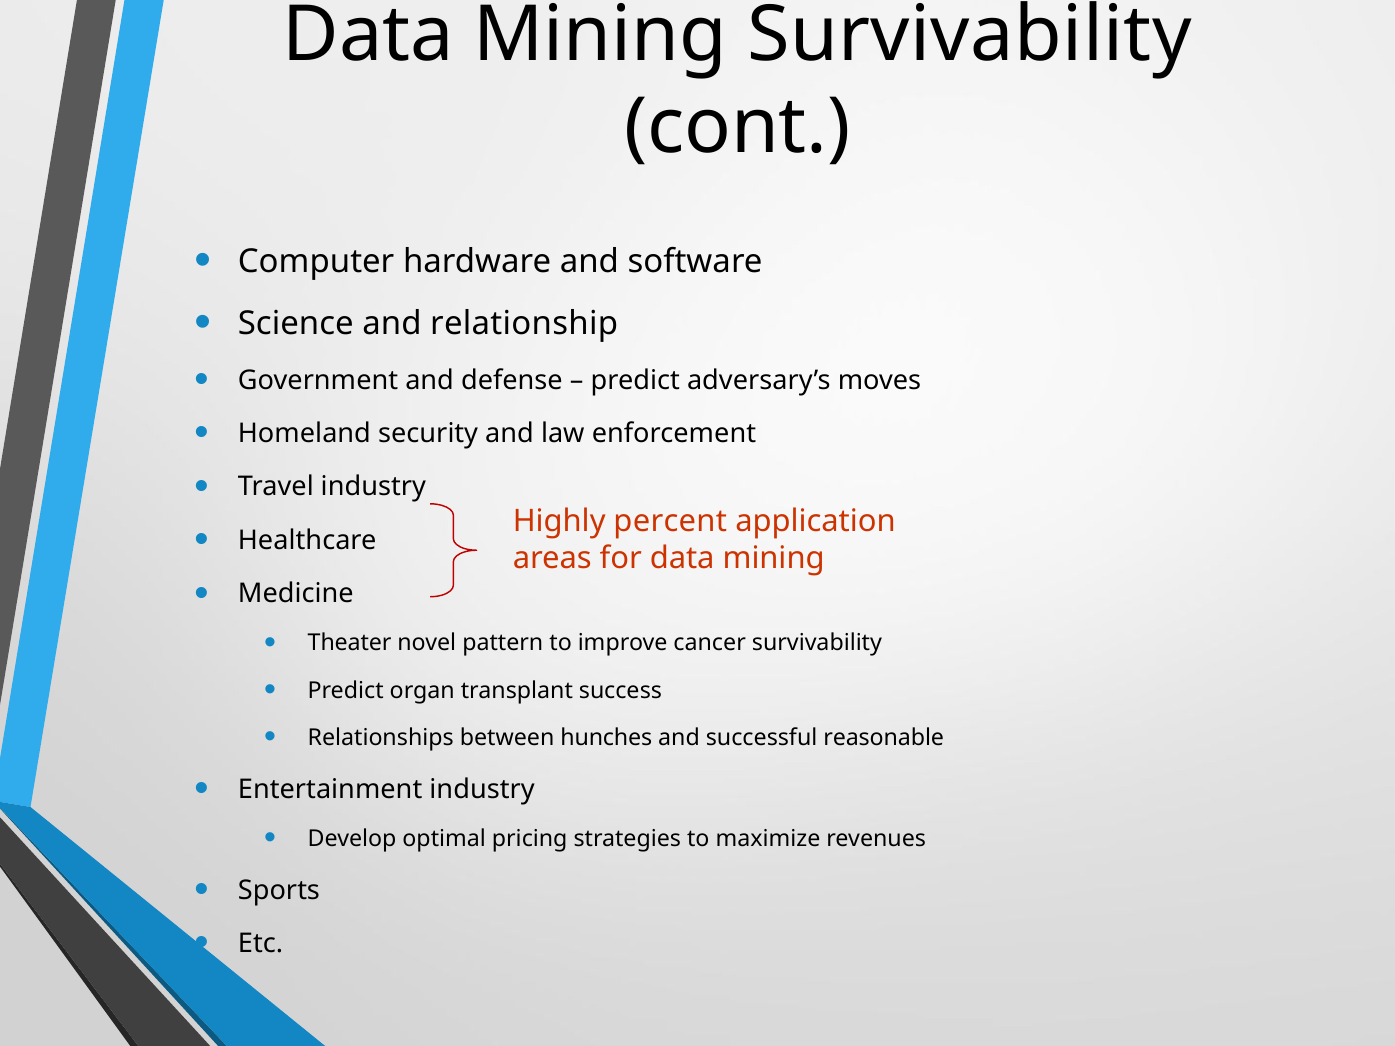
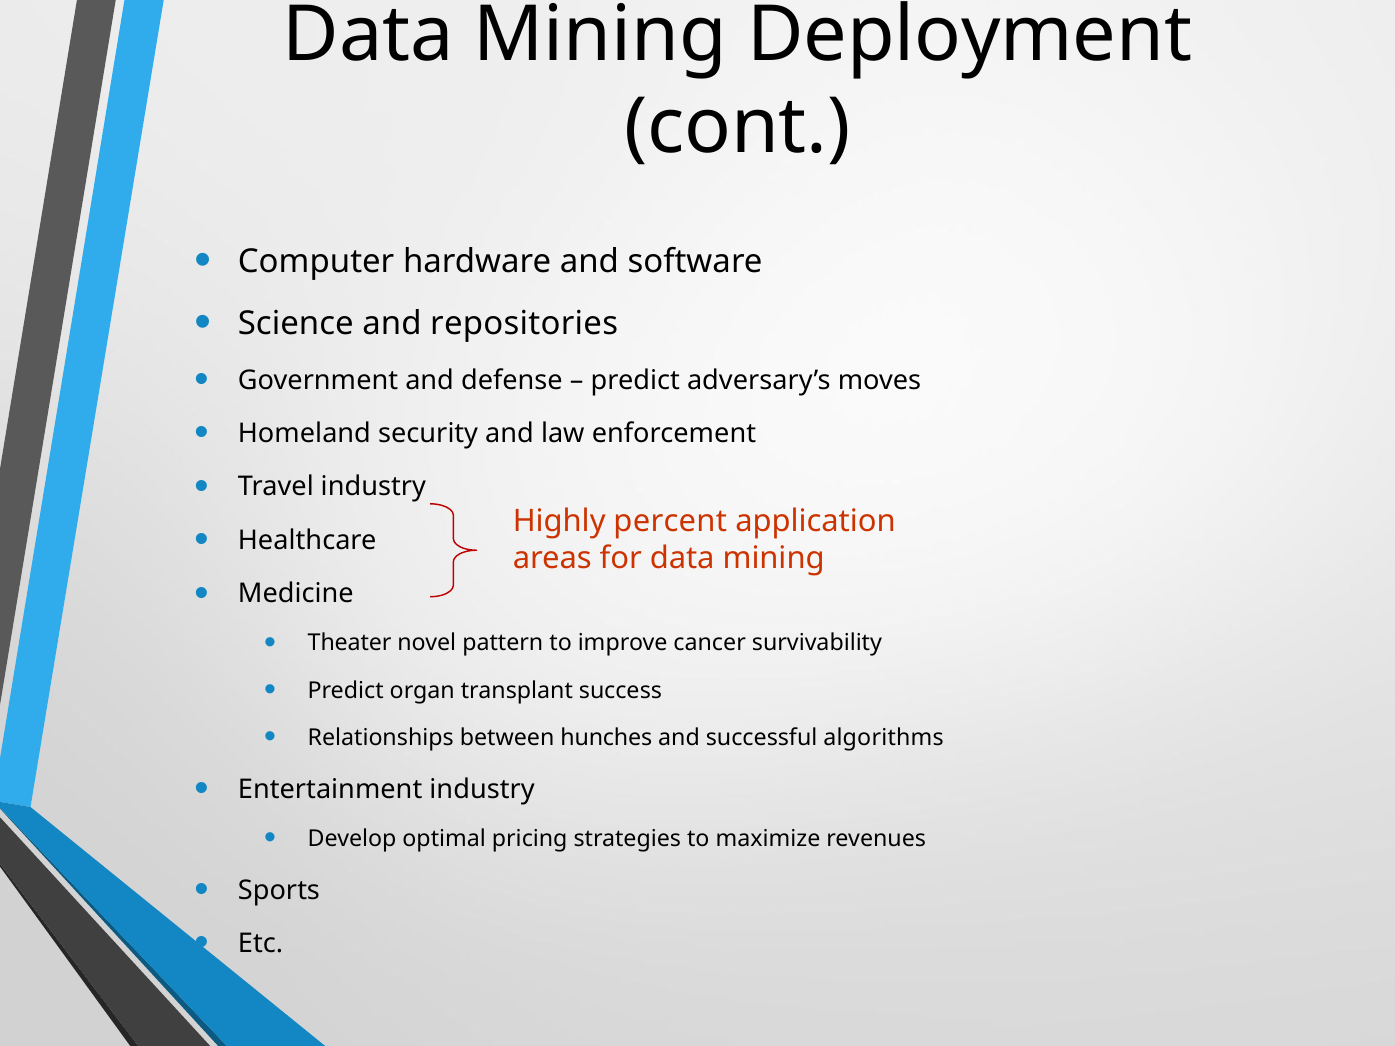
Mining Survivability: Survivability -> Deployment (970, 34)
relationship: relationship -> repositories (524, 324)
reasonable: reasonable -> algorithms (884, 738)
